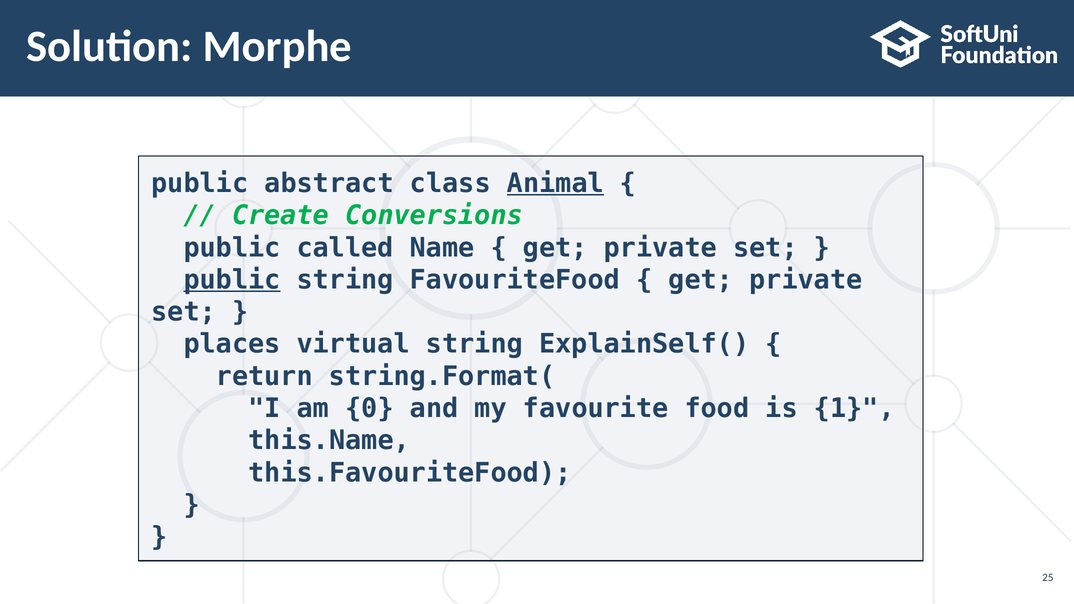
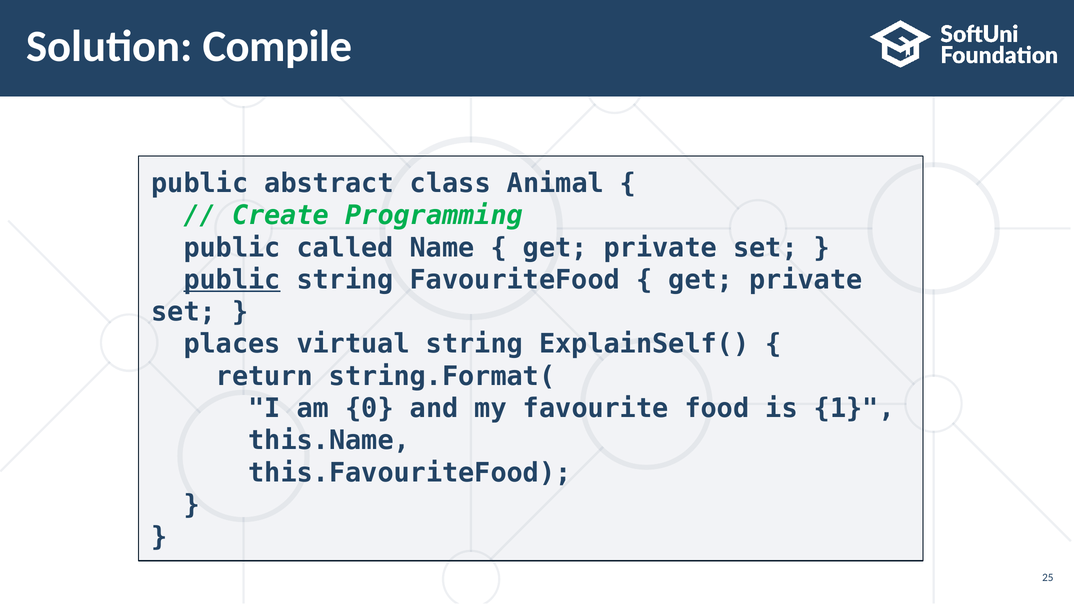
Morphe: Morphe -> Compile (278, 46)
Animal underline: present -> none (555, 183)
Conversions: Conversions -> Programming (434, 216)
